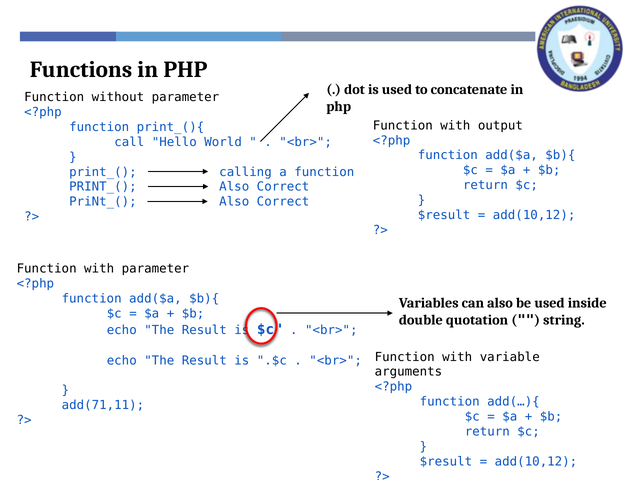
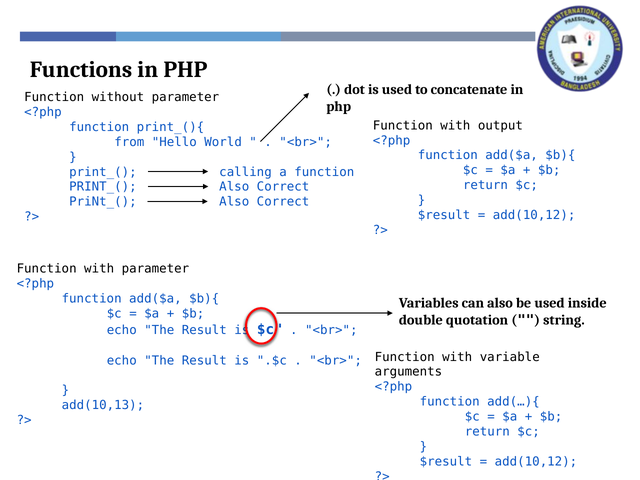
call: call -> from (129, 142)
add(71,11: add(71,11 -> add(10,13 (103, 405)
